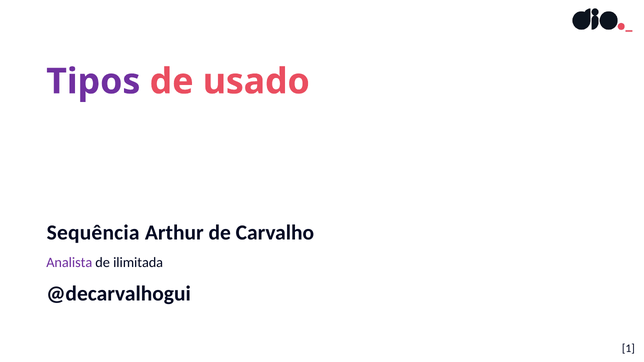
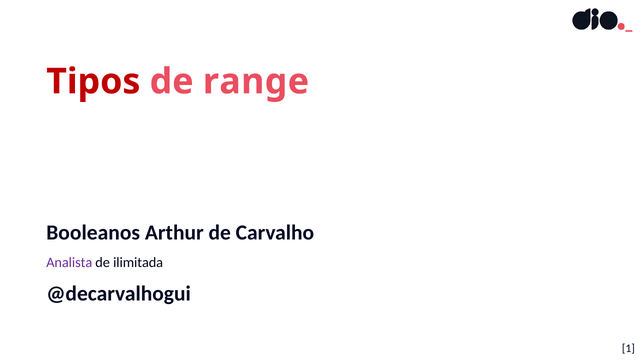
Tipos colour: purple -> red (93, 82)
usado: usado -> range (256, 82)
Sequência: Sequência -> Booleanos (93, 233)
